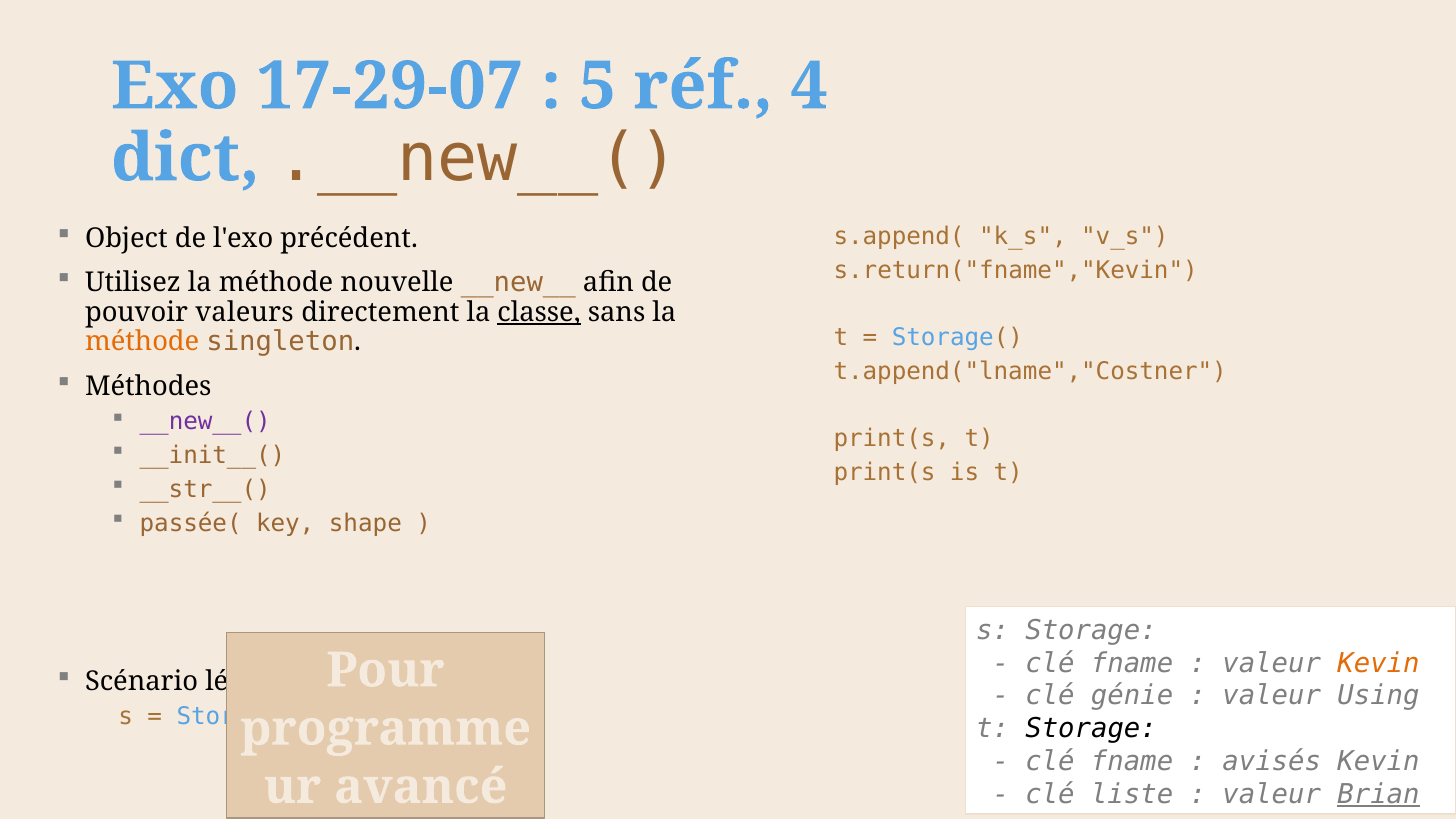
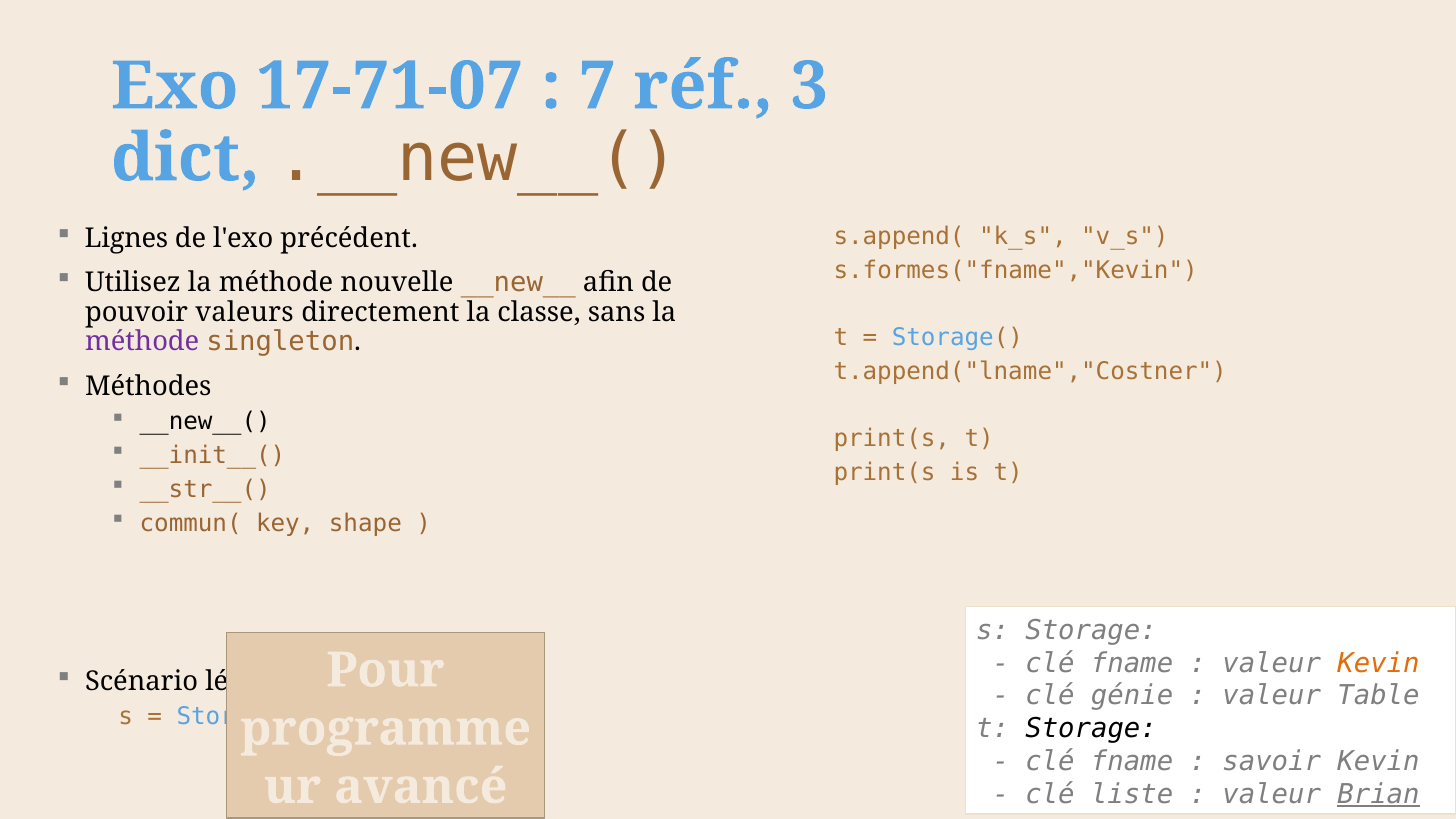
17-29-07: 17-29-07 -> 17-71-07 (390, 86)
5: 5 -> 7 (597, 86)
4: 4 -> 3 (809, 86)
Object: Object -> Lignes (127, 238)
s.return("fname","Kevin: s.return("fname","Kevin -> s.formes("fname","Kevin (1016, 270)
classe underline: present -> none (539, 312)
méthode colour: orange -> purple (142, 342)
__new__( colour: purple -> black (205, 422)
passée(: passée( -> commun( (191, 523)
Using: Using -> Table (1378, 696)
avisés: avisés -> savoir (1272, 761)
